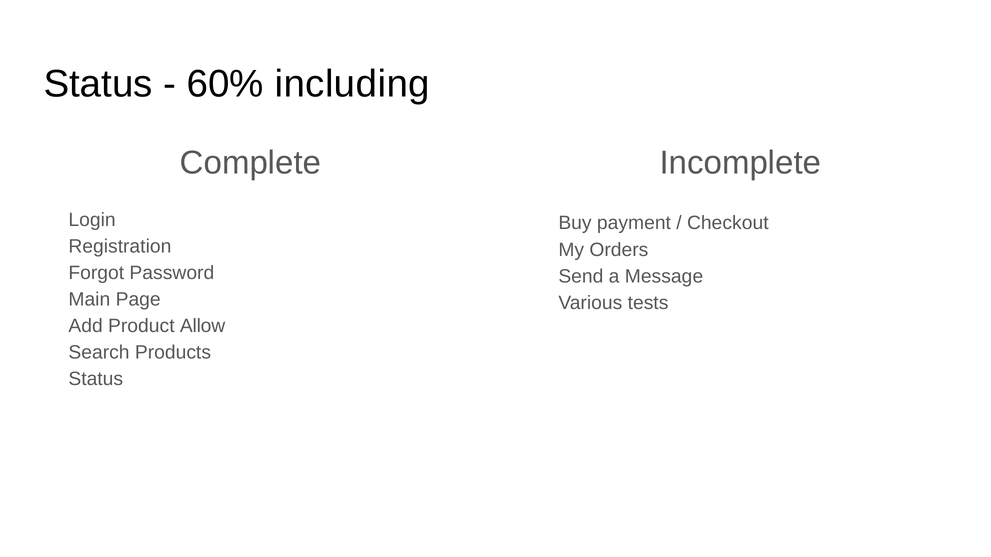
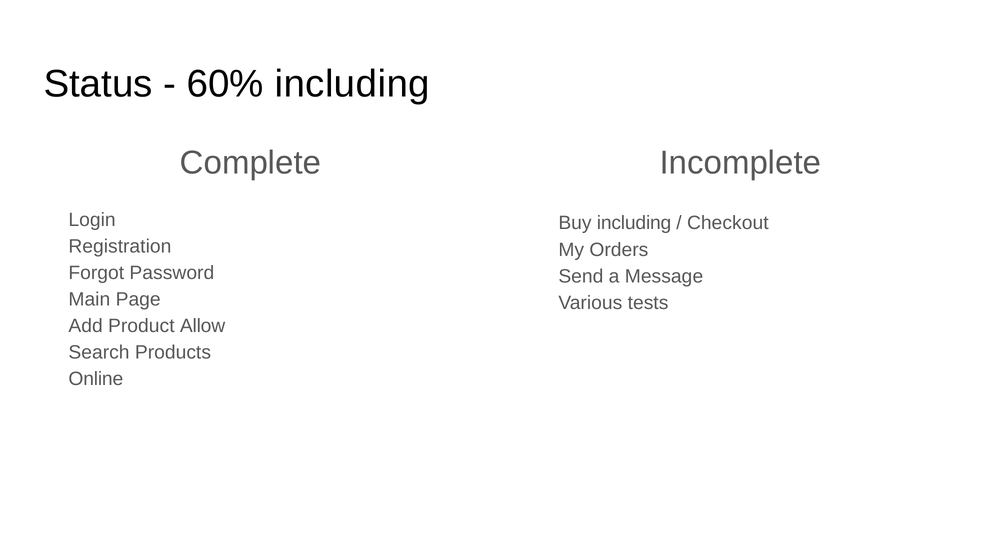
Buy payment: payment -> including (634, 223)
Status: Status -> Online (96, 379)
